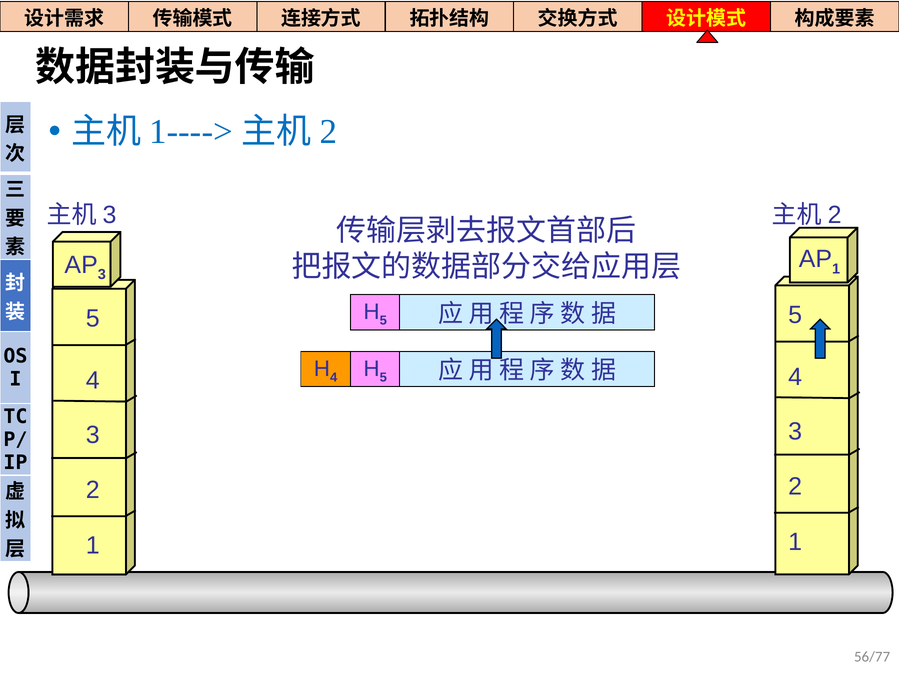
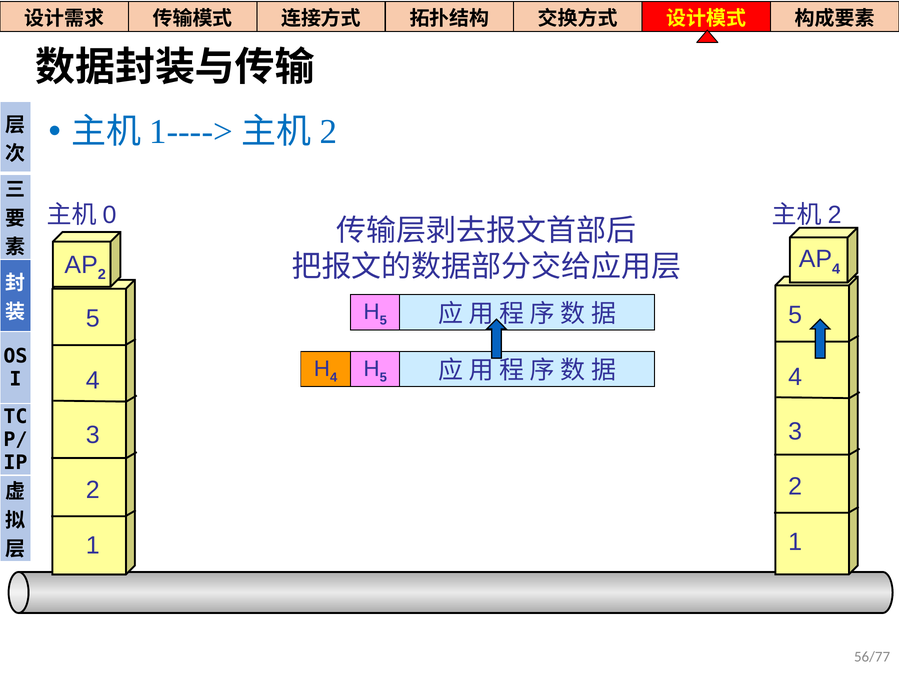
3: 3 -> 0 (109, 215)
1: 1 -> 4 (836, 269)
3: 3 -> 2 (102, 275)
